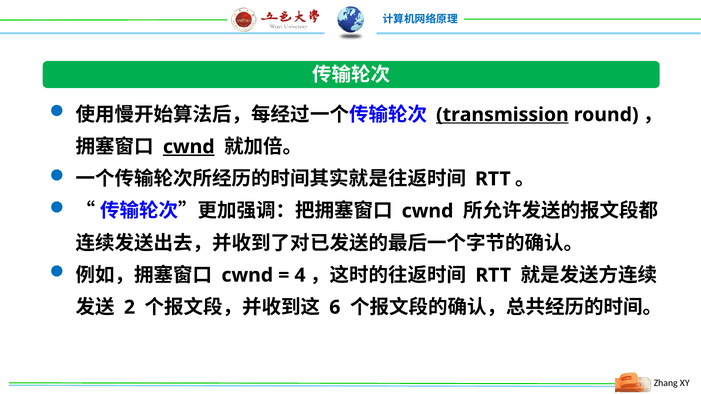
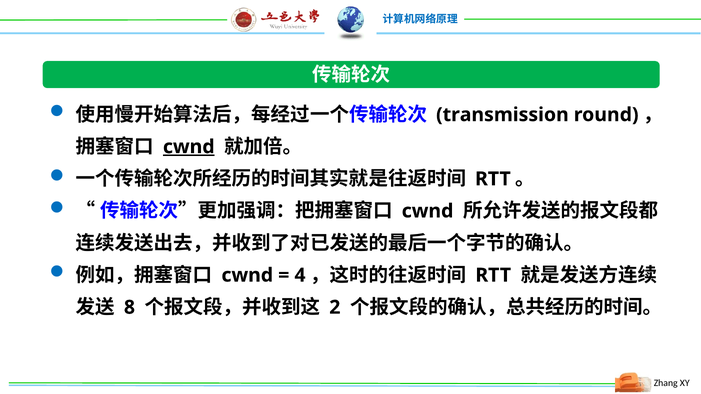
transmission underline: present -> none (502, 115)
2: 2 -> 8 (129, 308)
6: 6 -> 2 (335, 308)
